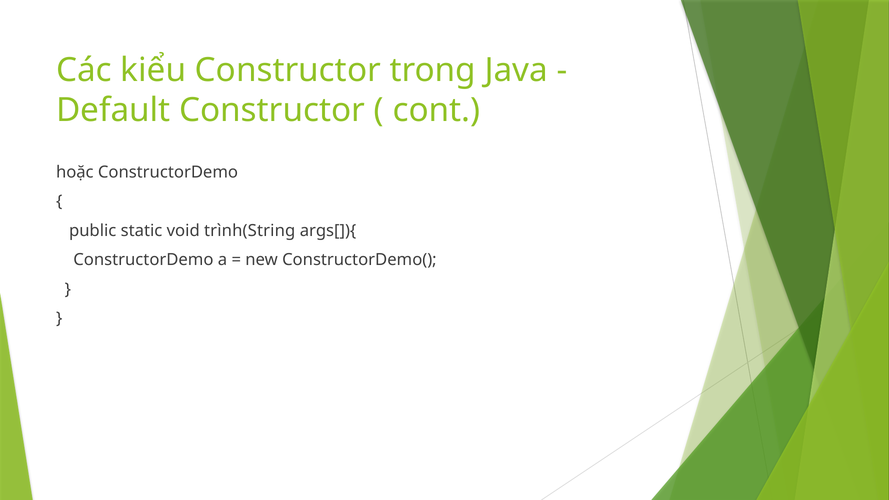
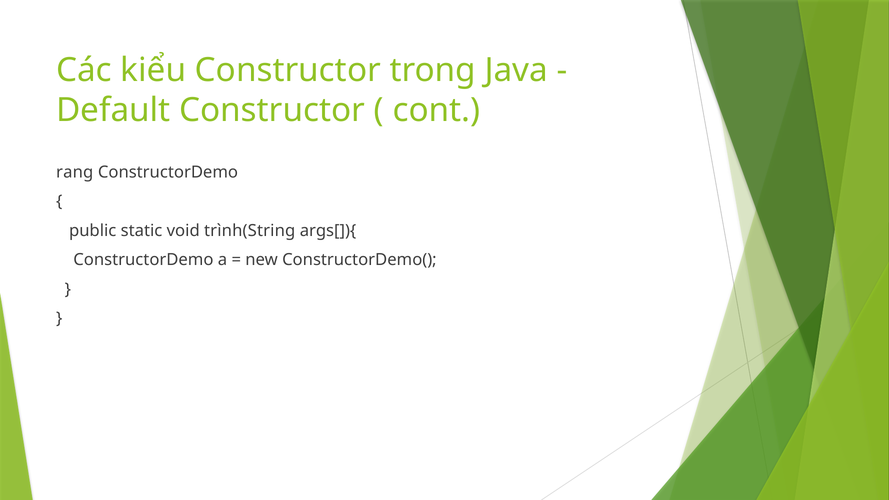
hoặc: hoặc -> rang (75, 172)
